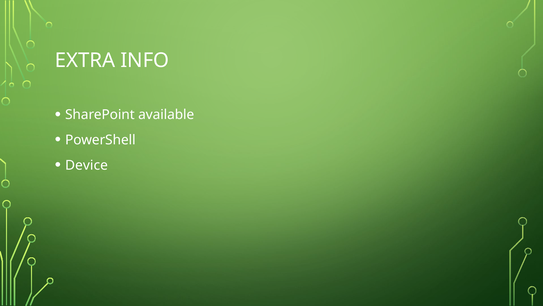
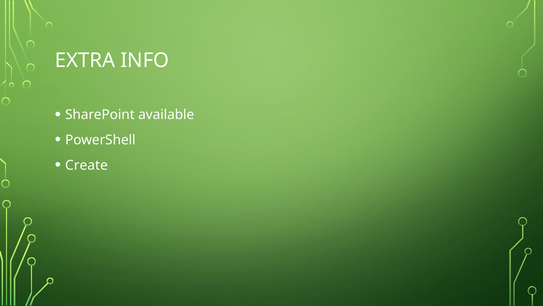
Device: Device -> Create (86, 165)
